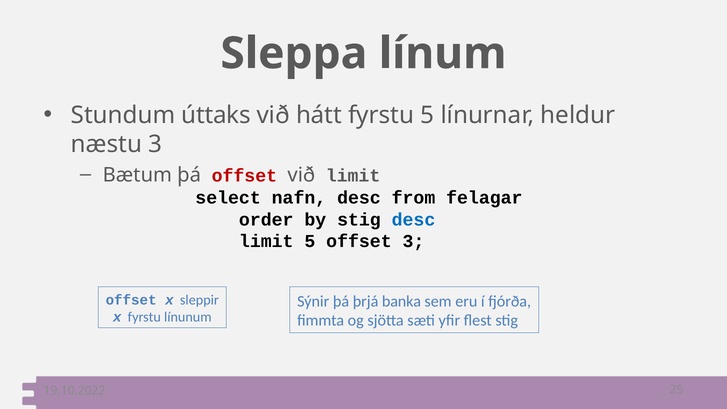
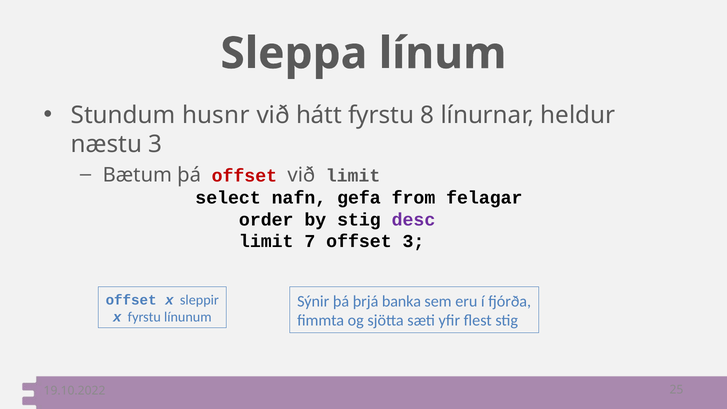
úttaks: úttaks -> husnr (216, 115)
fyrstu 5: 5 -> 8 (427, 115)
nafn desc: desc -> gefa (359, 198)
desc colour: blue -> purple (413, 220)
limit 5: 5 -> 7 (310, 241)
